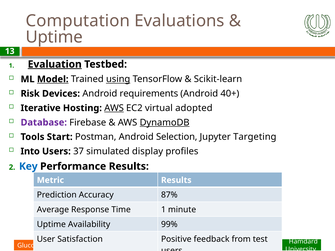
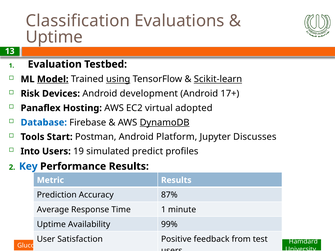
Computation: Computation -> Classification (78, 21)
Evaluation underline: present -> none (55, 64)
Scikit-learn underline: none -> present (218, 79)
requirements: requirements -> development (149, 94)
40+: 40+ -> 17+ (230, 94)
Iterative: Iterative -> Panaflex (41, 108)
AWS underline: present -> none (114, 108)
Database colour: purple -> blue (44, 123)
Selection: Selection -> Platform (177, 137)
Targeting: Targeting -> Discusses (255, 137)
37: 37 -> 19 (79, 151)
display: display -> predict (148, 151)
